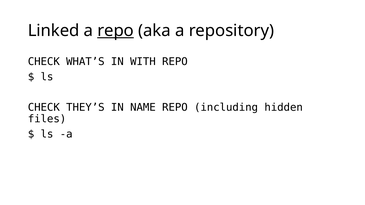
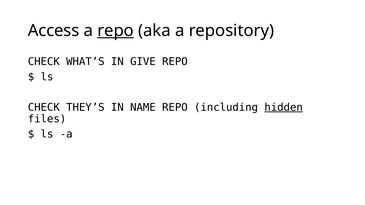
Linked: Linked -> Access (54, 31)
WITH: WITH -> GIVE (143, 62)
hidden underline: none -> present (284, 108)
